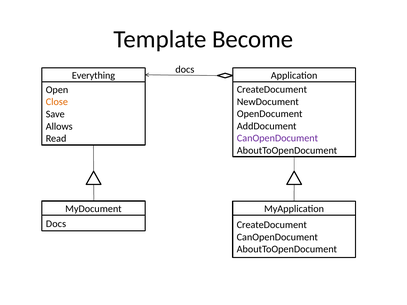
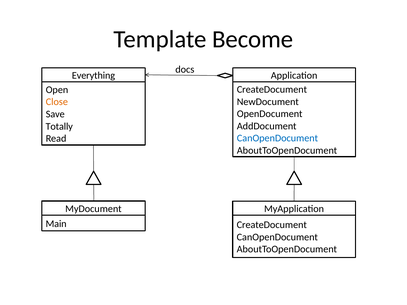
Allows: Allows -> Totally (59, 126)
CanOpenDocument colour: purple -> blue (277, 138)
Docs: Docs -> Main (56, 224)
